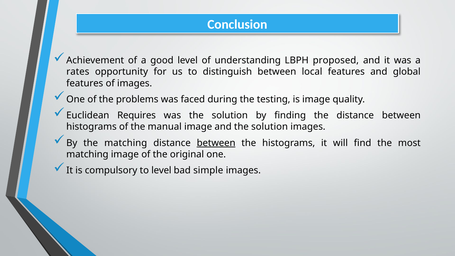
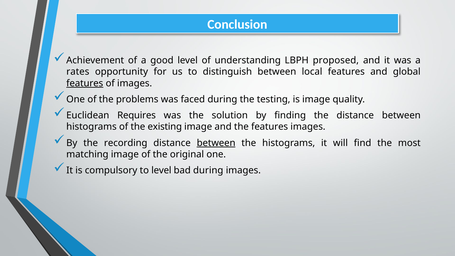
features underline: none -> present (85, 83)
manual: manual -> existing (165, 127)
and the solution: solution -> features (270, 127)
the matching: matching -> recording (126, 143)
bad simple: simple -> during (208, 170)
